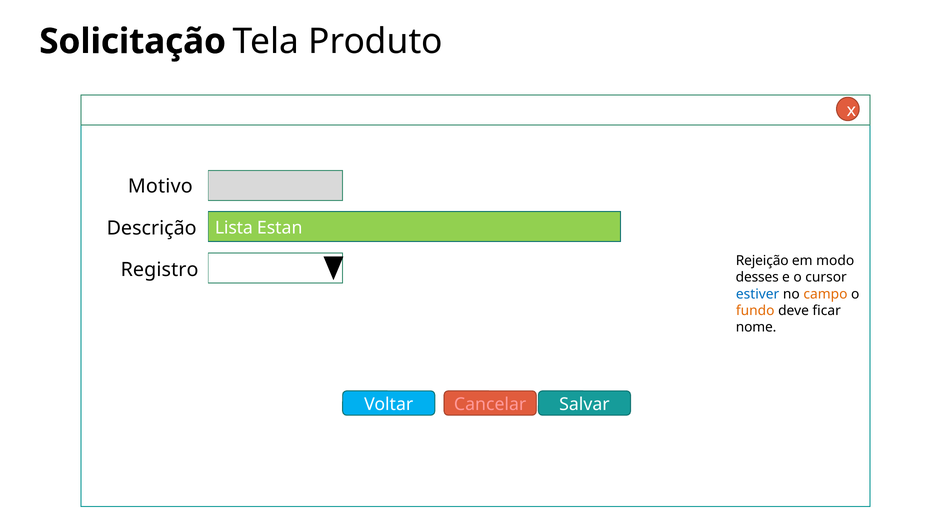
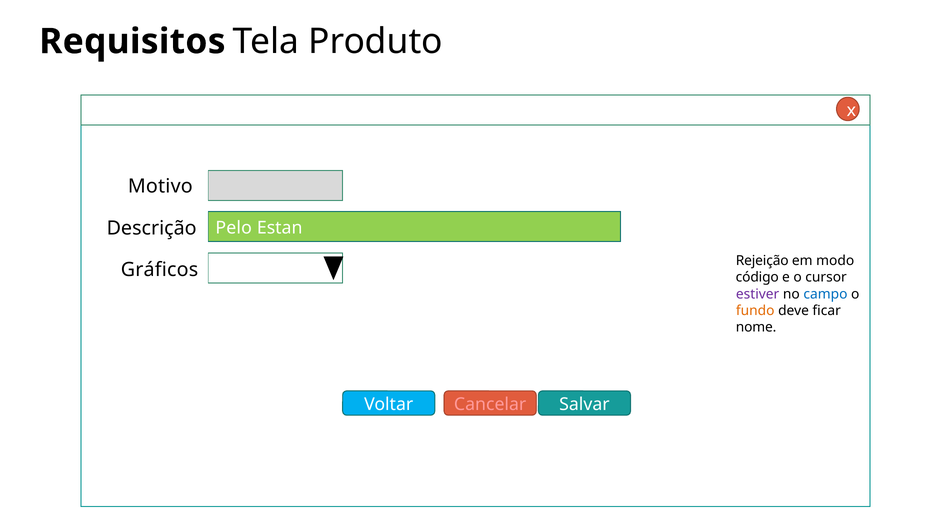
Solicitação: Solicitação -> Requisitos (132, 41)
Lista: Lista -> Pelo (234, 228)
Registro: Registro -> Gráficos (160, 270)
desses: desses -> código (757, 277)
estiver colour: blue -> purple (758, 294)
campo colour: orange -> blue (825, 294)
